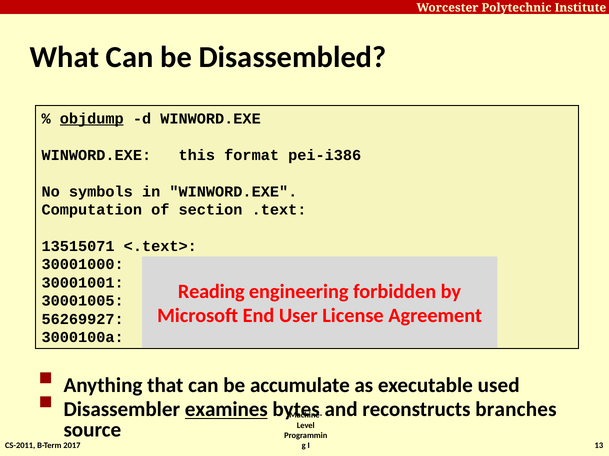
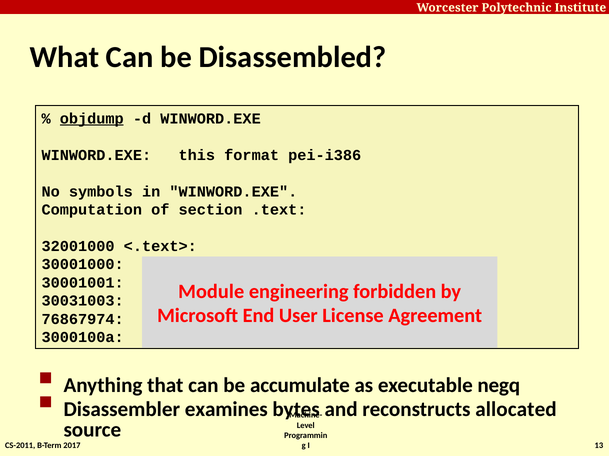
13515071: 13515071 -> 32001000 (78, 247)
Reading: Reading -> Module (211, 292)
30001005: 30001005 -> 30031003 (83, 301)
56269927: 56269927 -> 76867974 (83, 320)
used: used -> negq (499, 386)
examines underline: present -> none (226, 410)
branches: branches -> allocated (516, 410)
